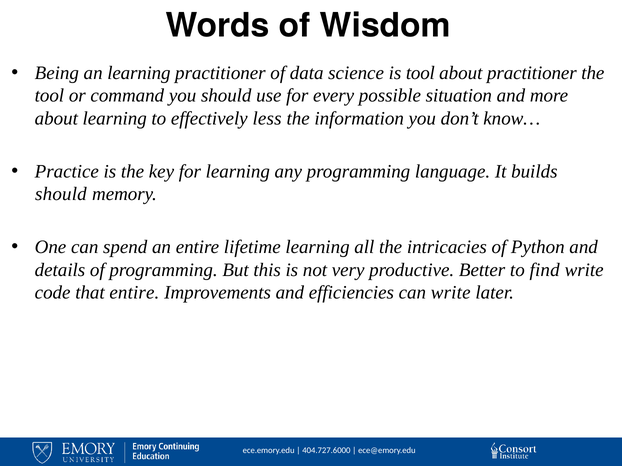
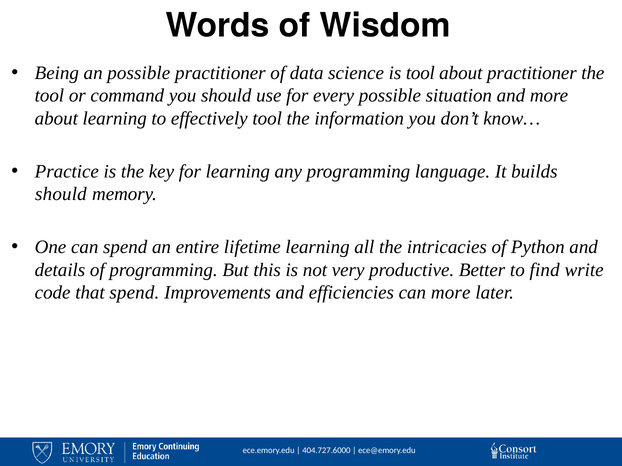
an learning: learning -> possible (139, 73)
effectively less: less -> tool (267, 118)
that entire: entire -> spend (134, 293)
can write: write -> more (451, 293)
